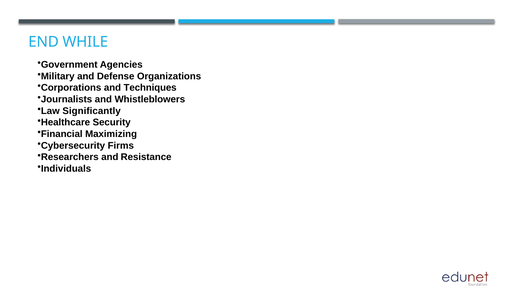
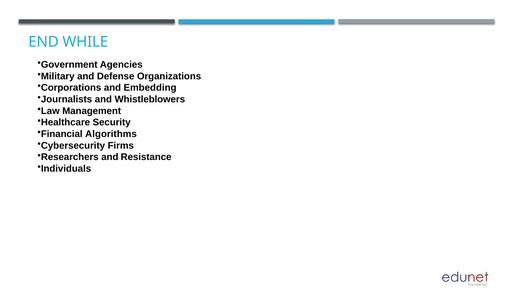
Techniques: Techniques -> Embedding (150, 88)
Significantly: Significantly -> Management (92, 111)
Maximizing: Maximizing -> Algorithms (111, 134)
